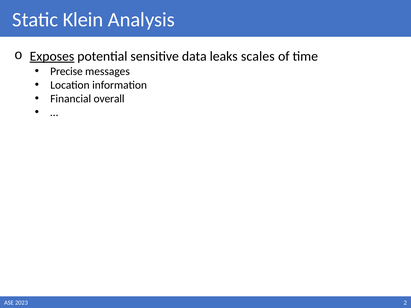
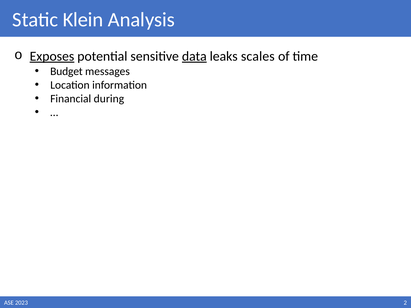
data underline: none -> present (194, 56)
Precise: Precise -> Budget (66, 71)
overall: overall -> during (109, 99)
